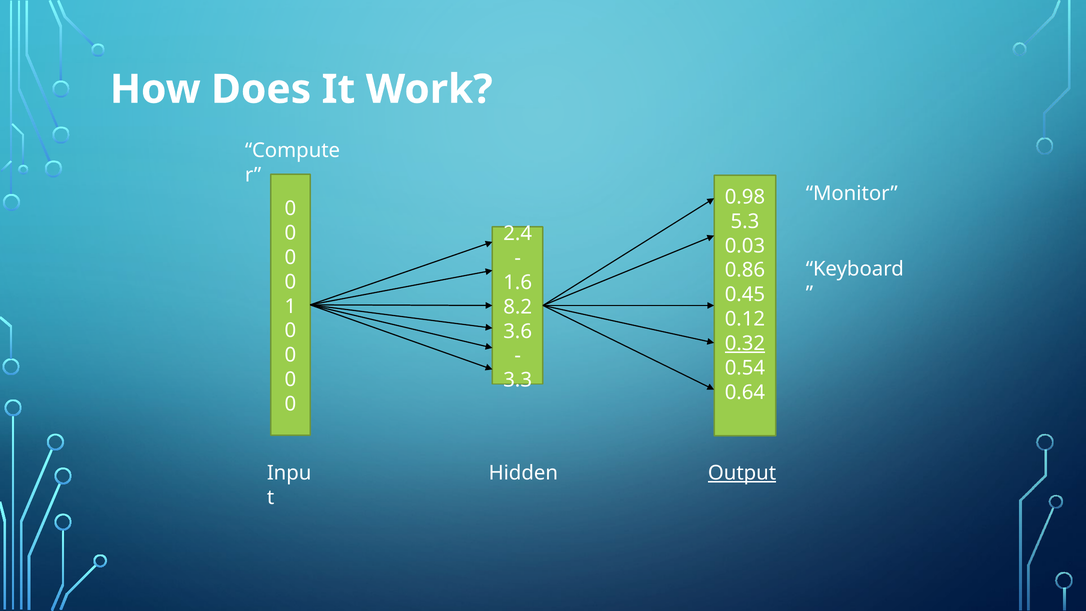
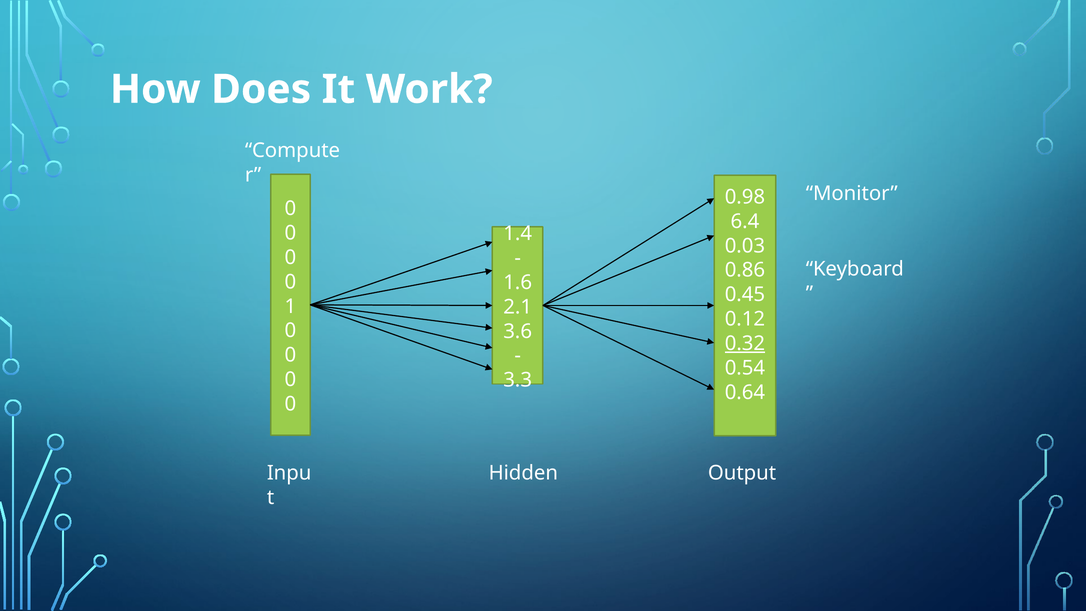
5.3: 5.3 -> 6.4 (745, 221)
2.4: 2.4 -> 1.4 (518, 234)
8.2: 8.2 -> 2.1 (518, 307)
Output underline: present -> none (742, 473)
